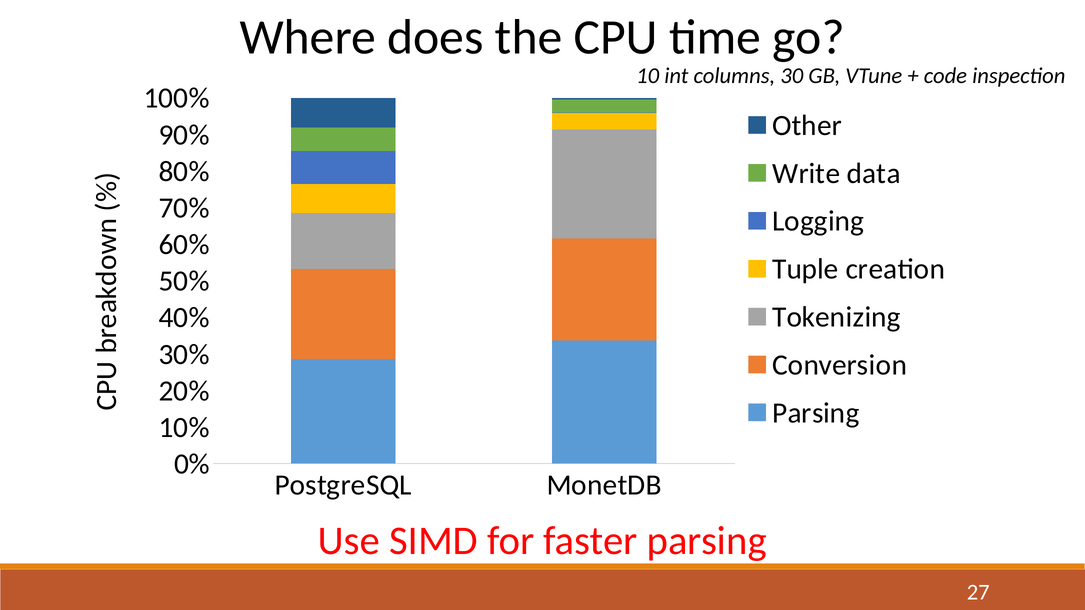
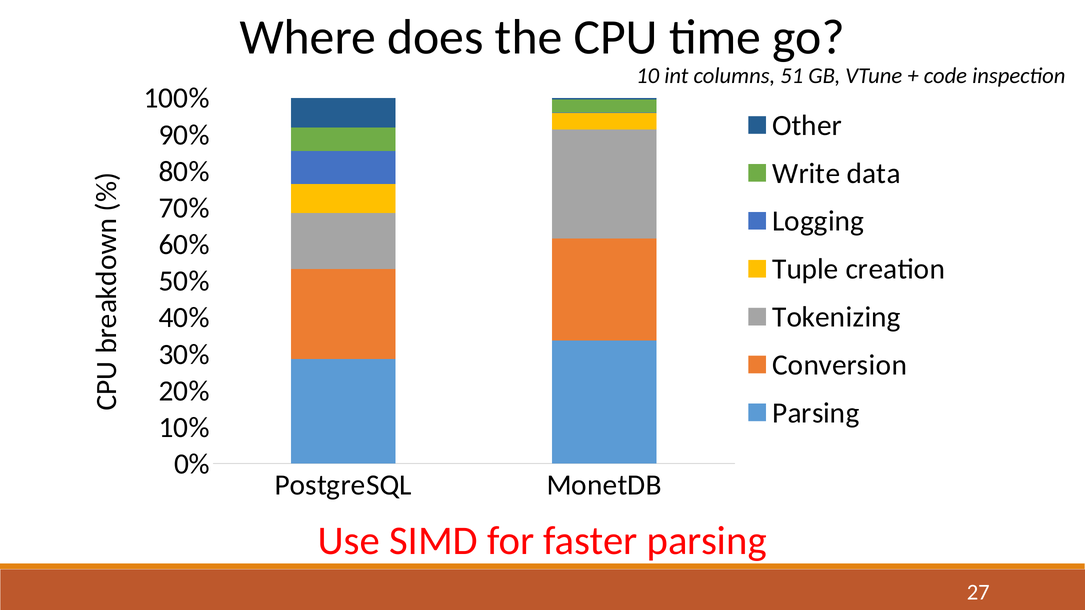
30: 30 -> 51 (792, 76)
